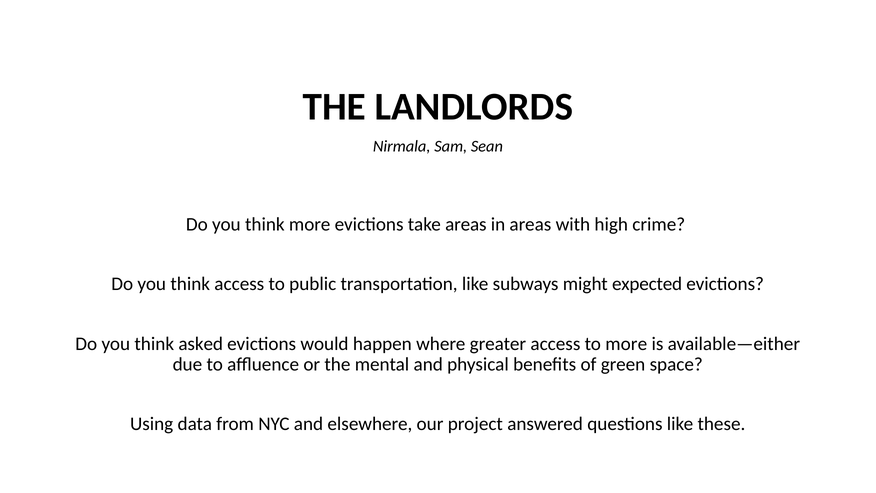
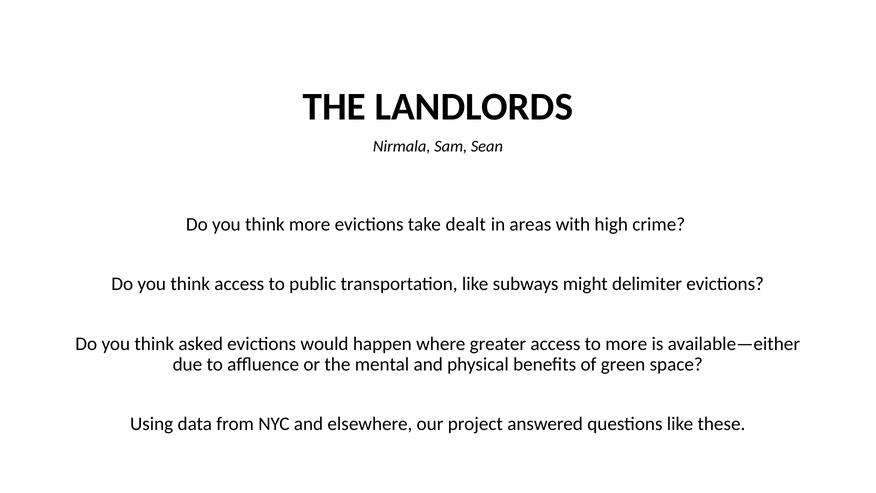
take areas: areas -> dealt (466, 224)
expected: expected -> delimiter (647, 284)
